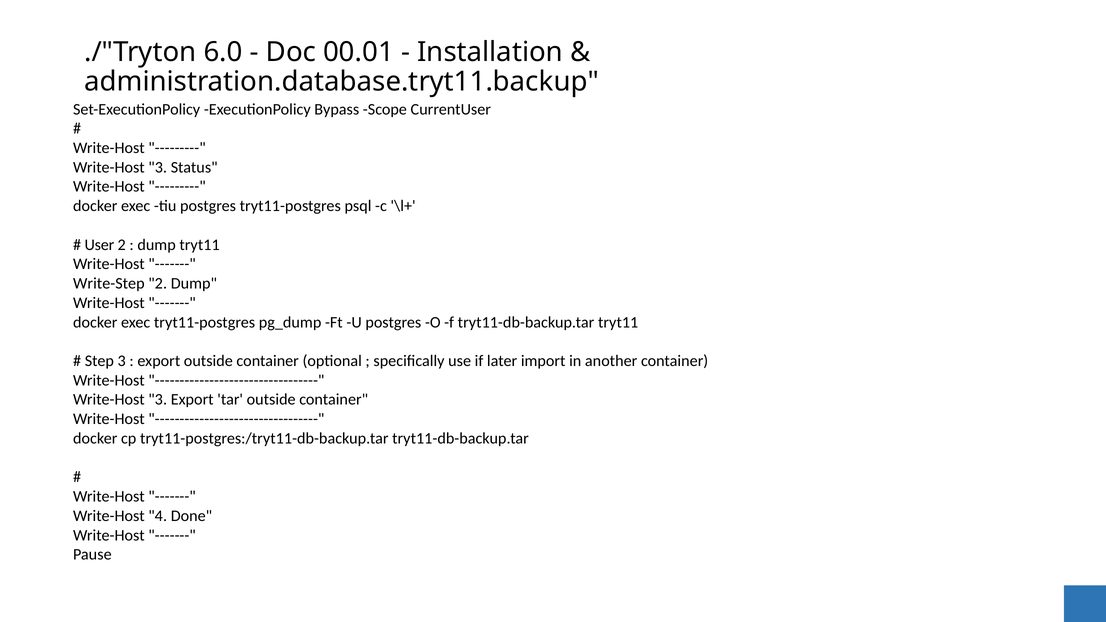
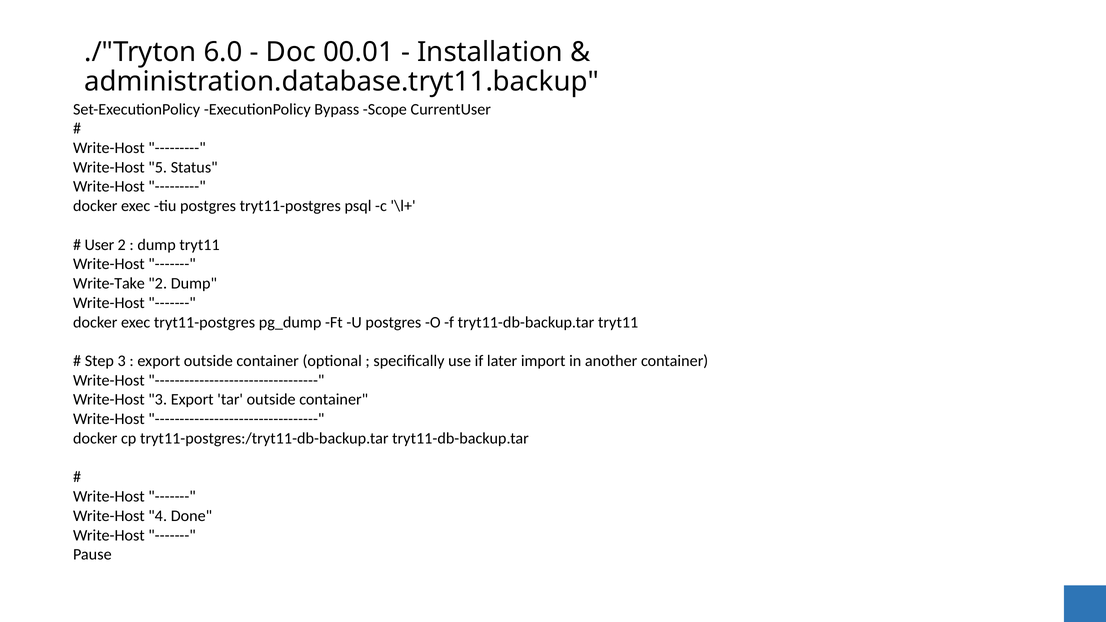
3: 3 -> 5 (158, 167)
Write-Step: Write-Step -> Write-Take (109, 284)
